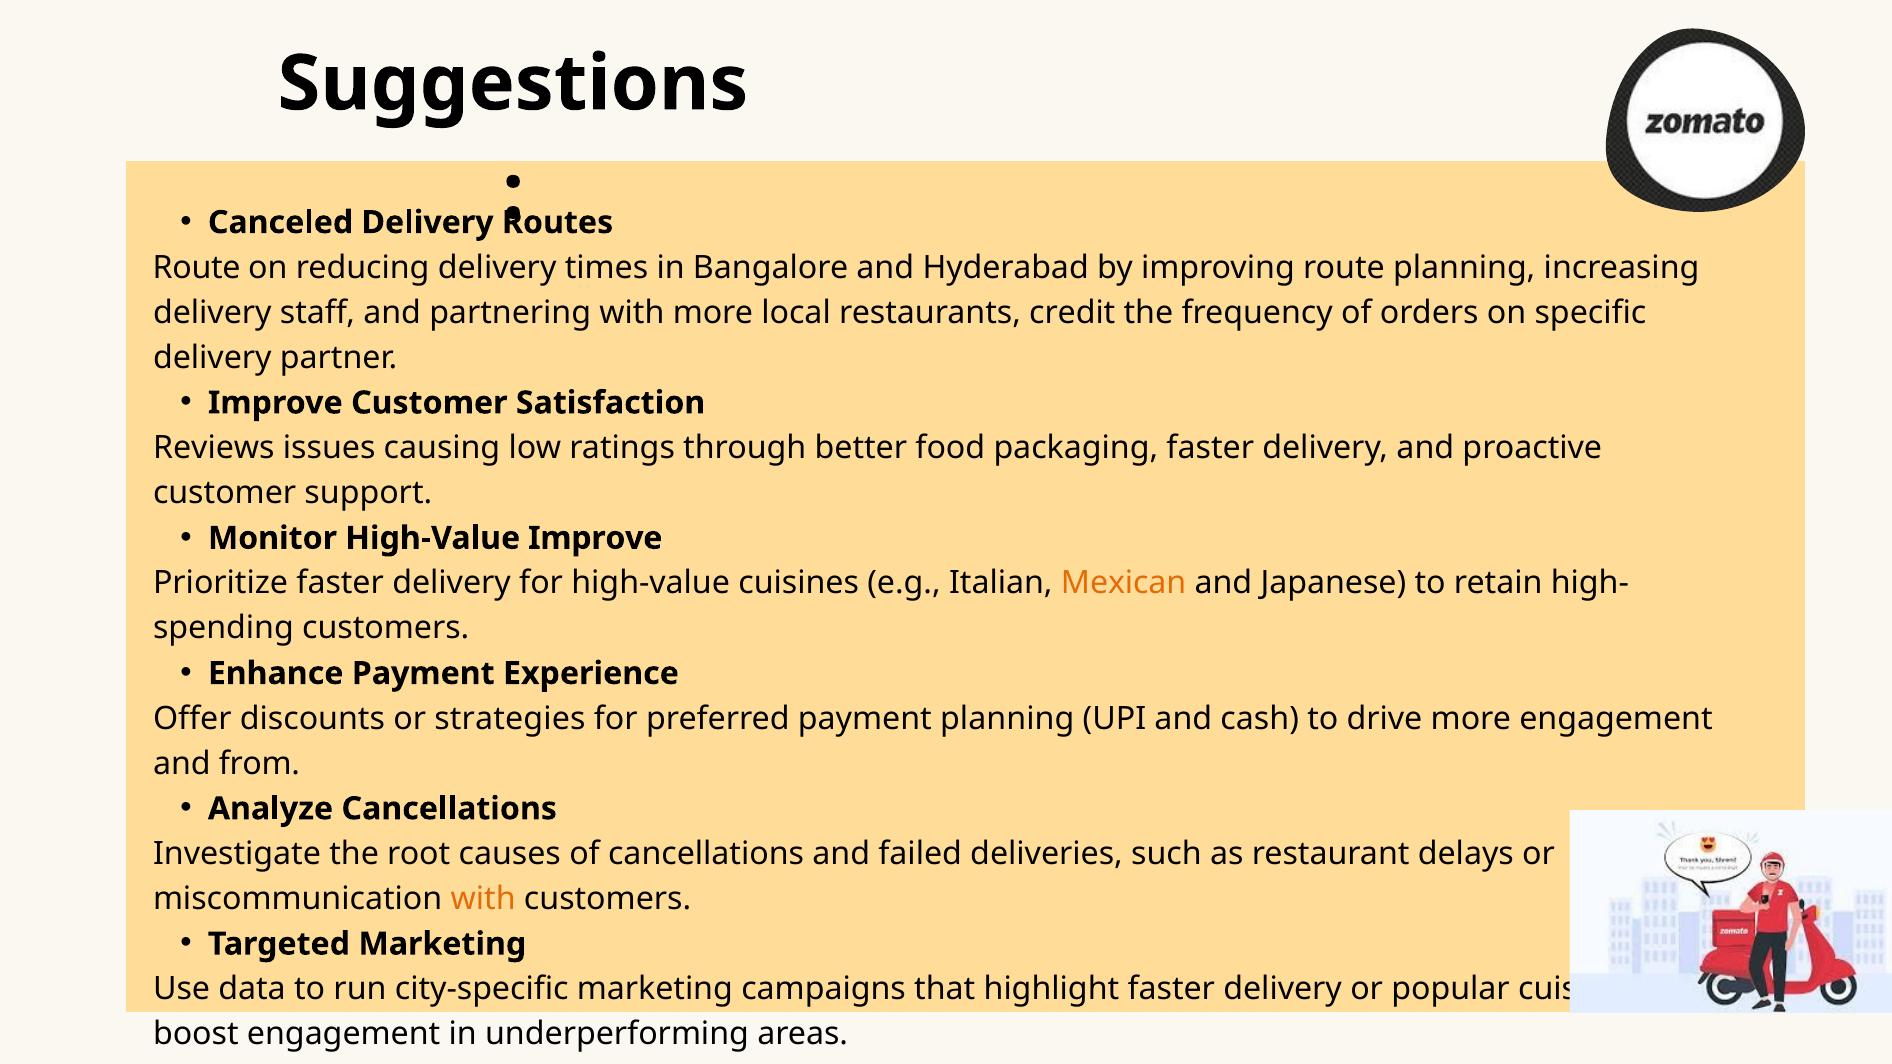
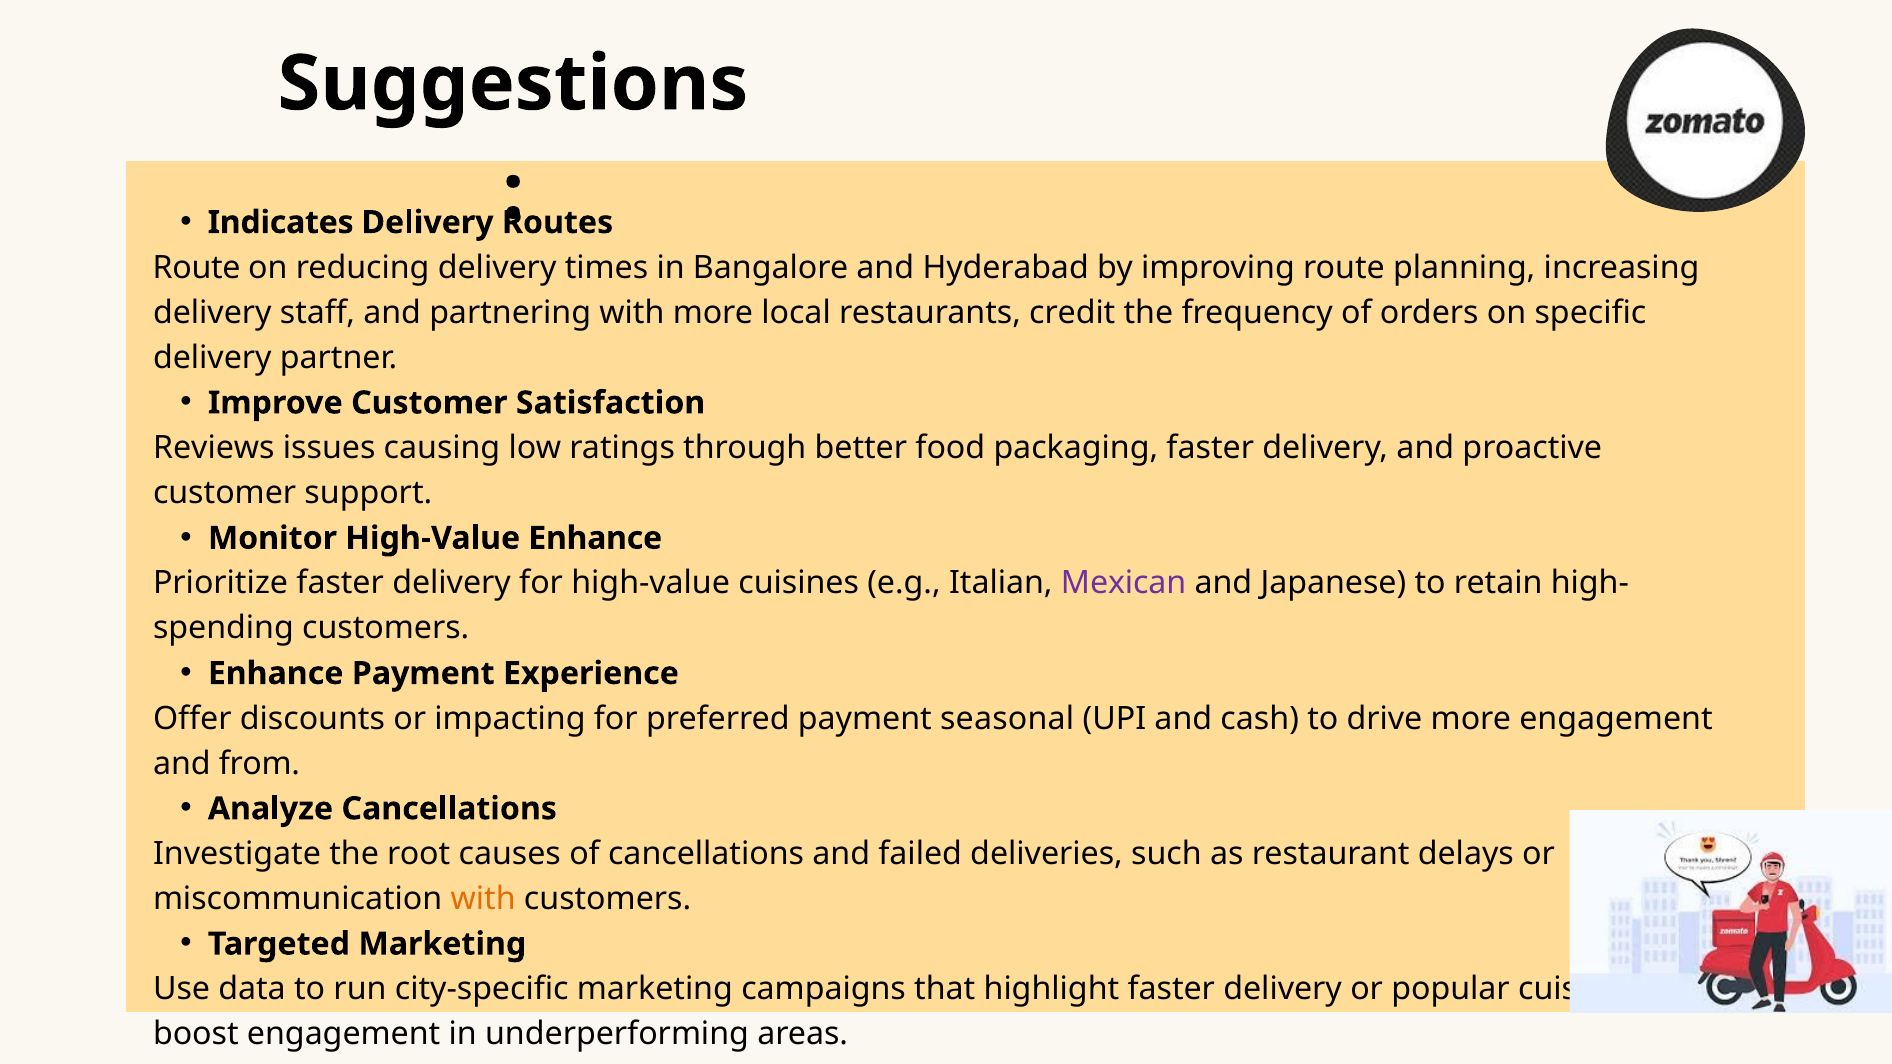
Canceled: Canceled -> Indicates (281, 223)
High-Value Improve: Improve -> Enhance (595, 538)
Mexican colour: orange -> purple (1124, 583)
strategies: strategies -> impacting (510, 719)
payment planning: planning -> seasonal (1007, 719)
